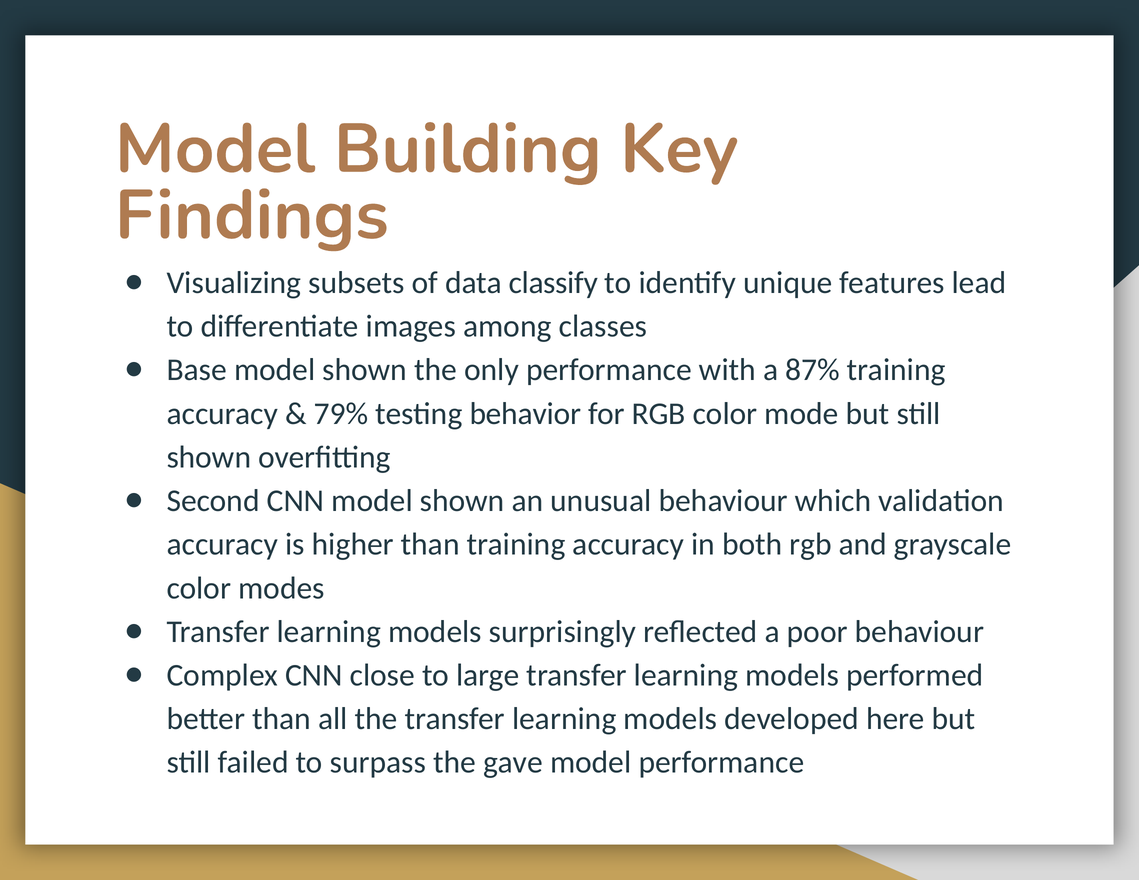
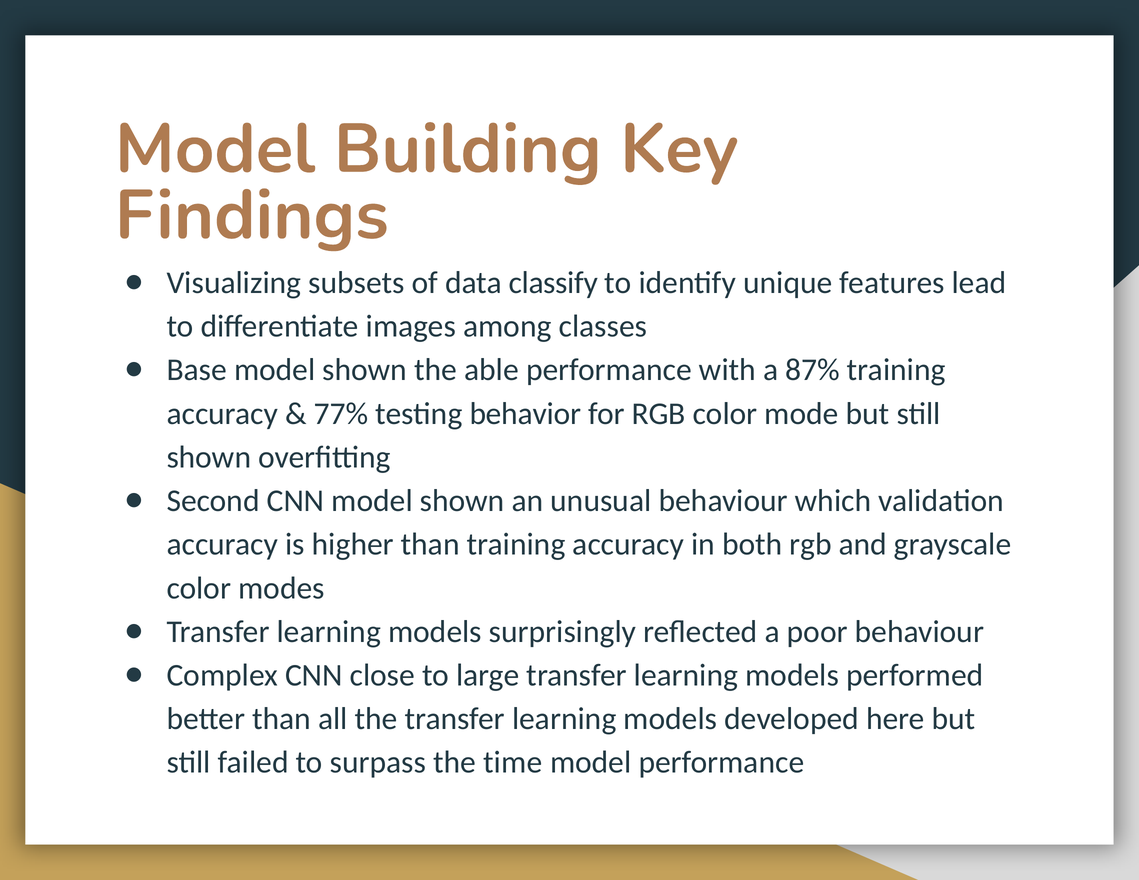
only: only -> able (491, 370)
79%: 79% -> 77% (341, 414)
gave: gave -> time (513, 763)
